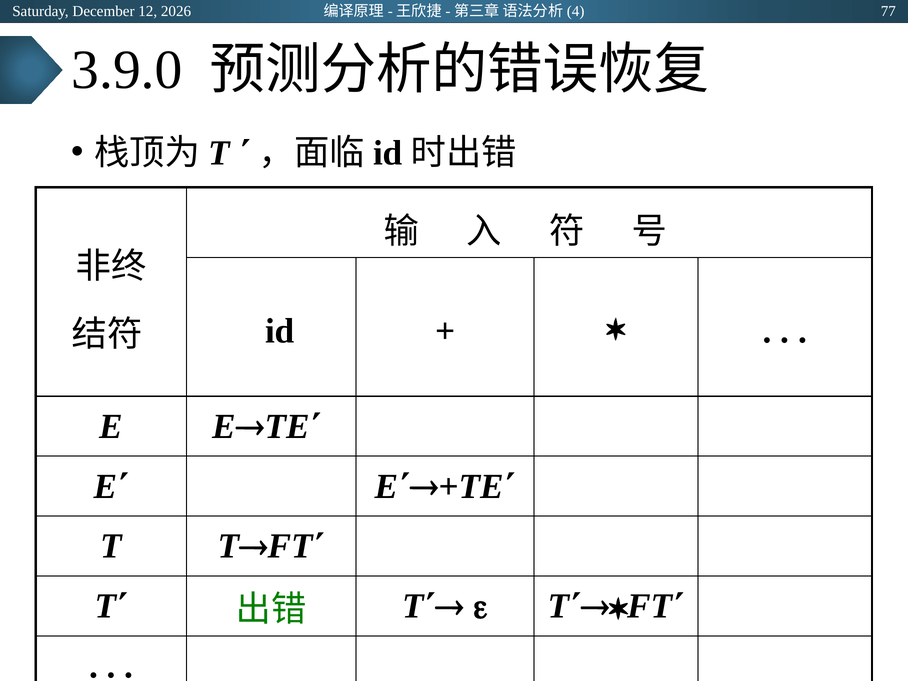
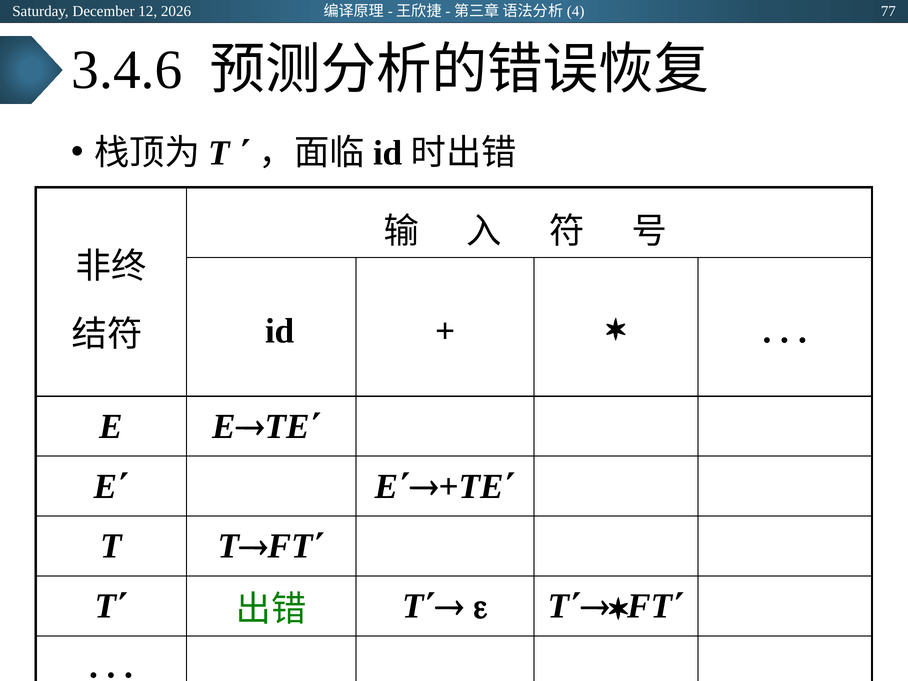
3.9.0: 3.9.0 -> 3.4.6 (127, 70)
